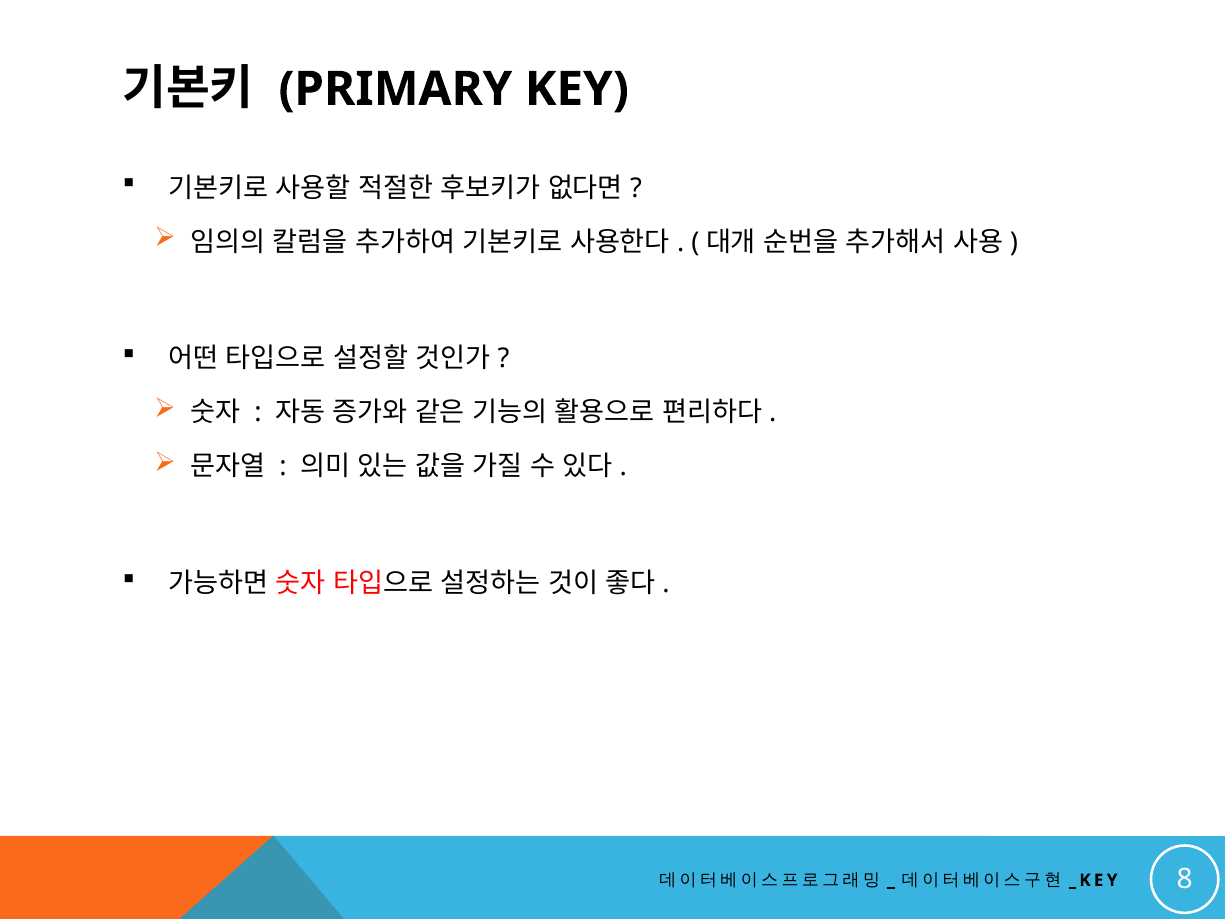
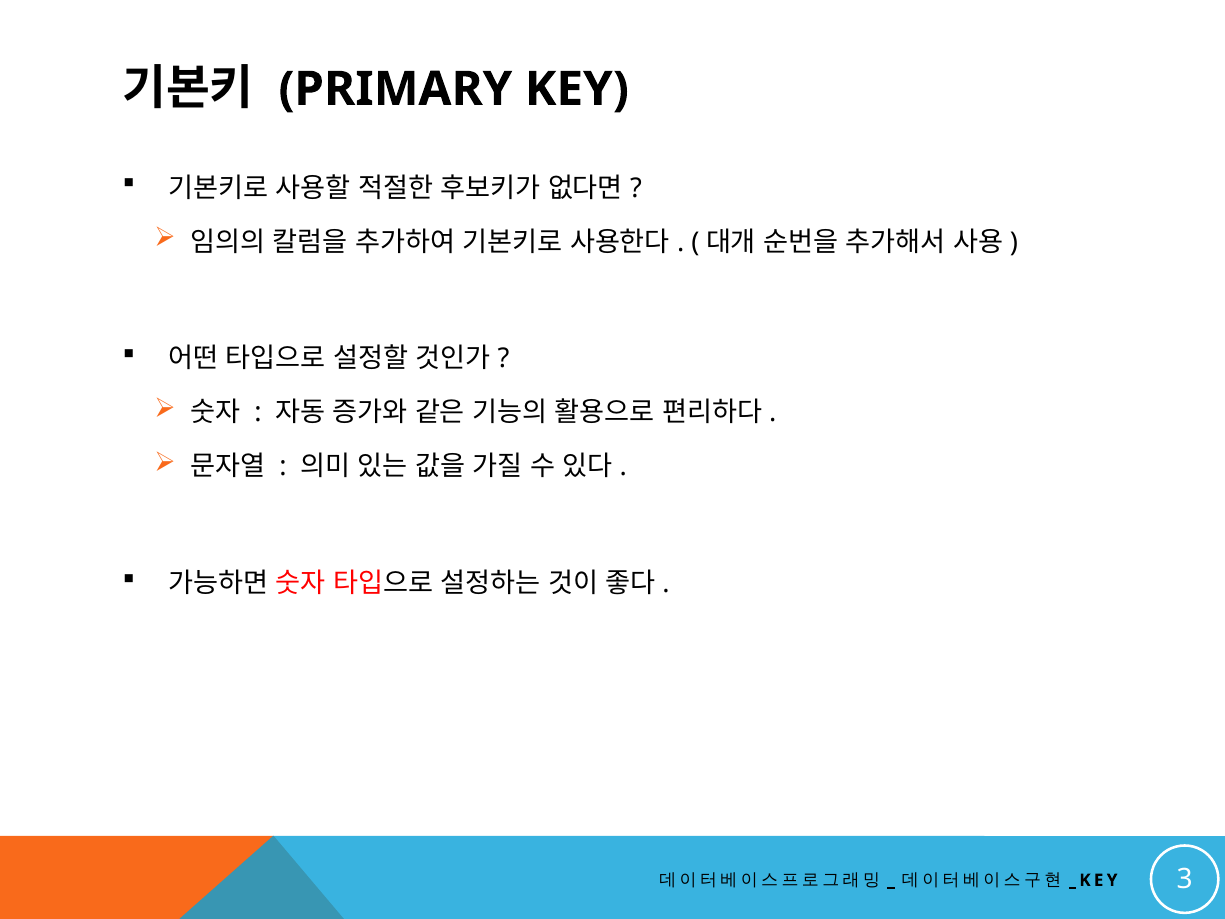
8: 8 -> 3 (1185, 879)
